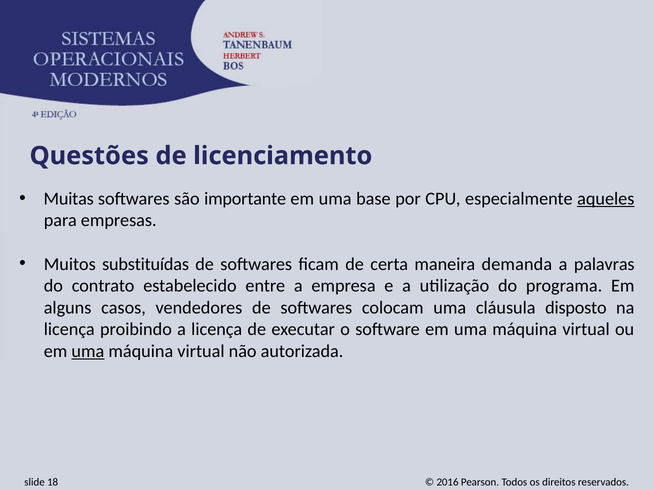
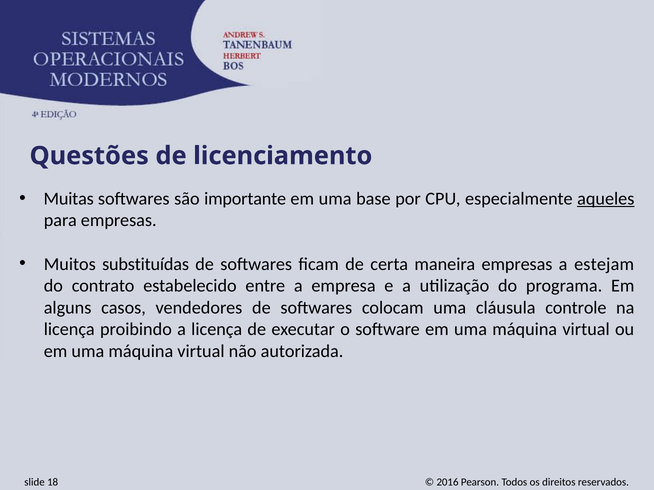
maneira demanda: demanda -> empresas (517, 264)
palavras: palavras -> estejam (604, 264)
disposto: disposto -> controle (576, 308)
uma underline: present -> none (88, 352)
